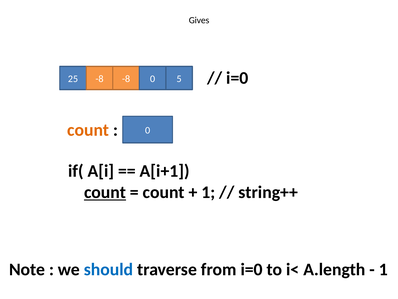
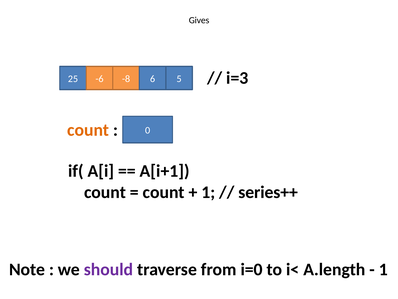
i=0: i=0 -> i=3 (237, 78)
25 -8: -8 -> -6 (100, 79)
-8 0: 0 -> 6 (153, 79)
count underline: present -> none (105, 192)
string++: string++ -> series++ (268, 192)
should colour: blue -> purple (109, 269)
